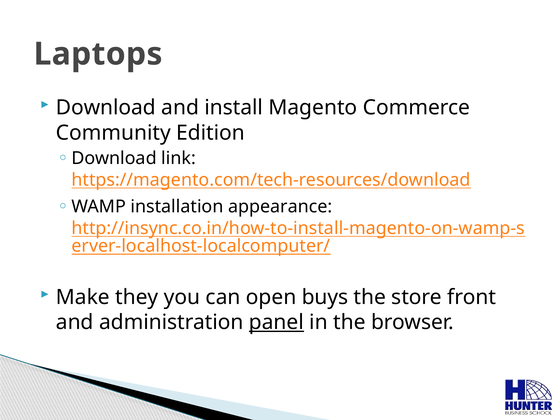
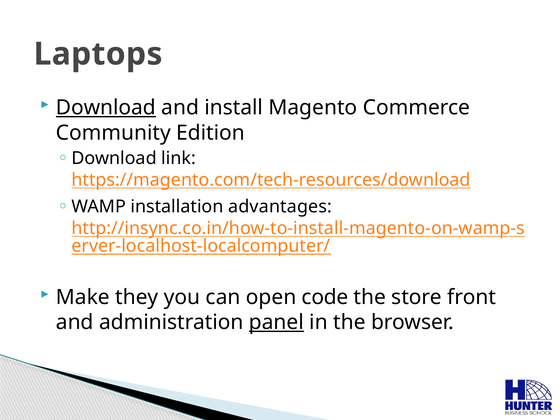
Download underline: none -> present (106, 108)
appearance: appearance -> advantages (280, 207)
buys: buys -> code (325, 297)
